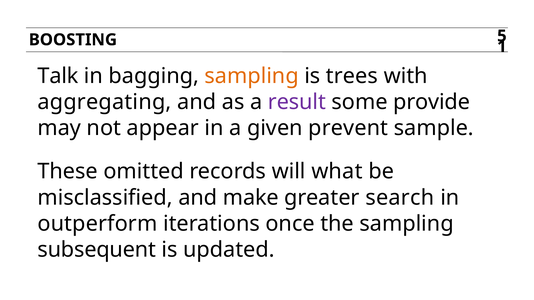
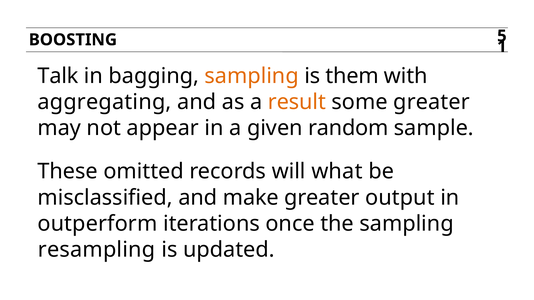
trees: trees -> them (352, 76)
result colour: purple -> orange (297, 102)
some provide: provide -> greater (432, 102)
prevent: prevent -> random (348, 128)
search: search -> output (400, 197)
subsequent: subsequent -> resampling (97, 250)
